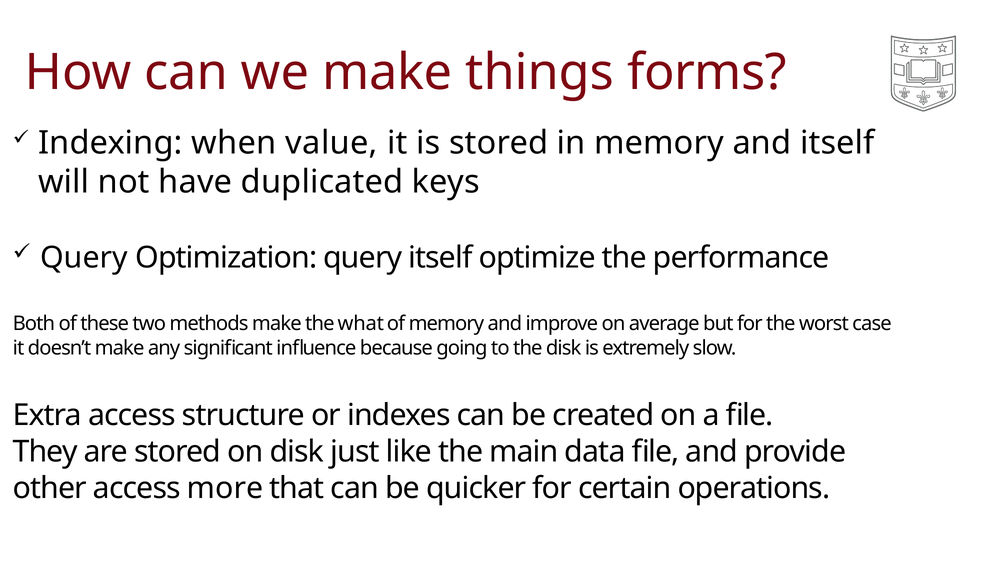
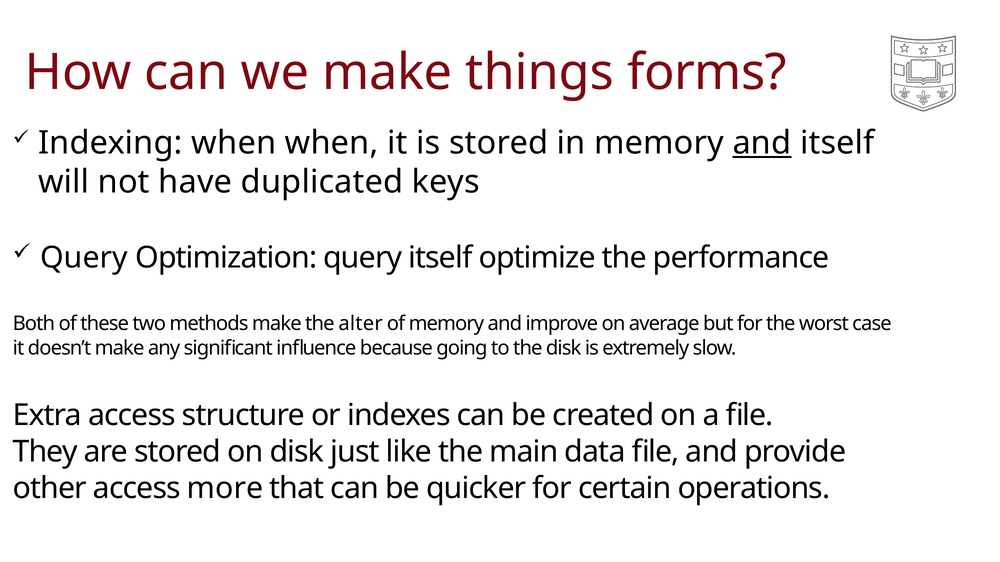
when value: value -> when (332, 143)
and underline: none -> present (762, 143)
what: what -> alter (361, 324)
